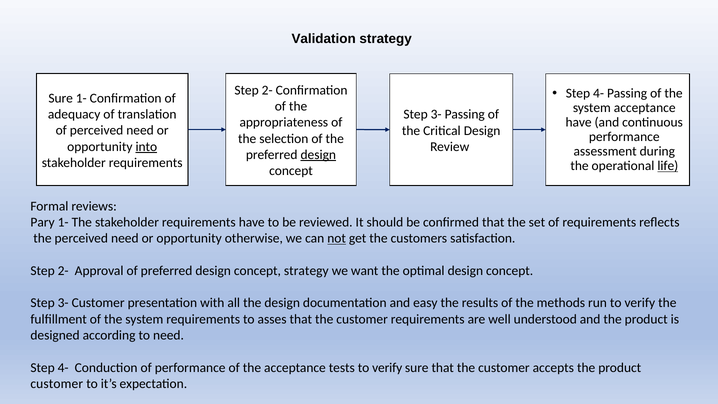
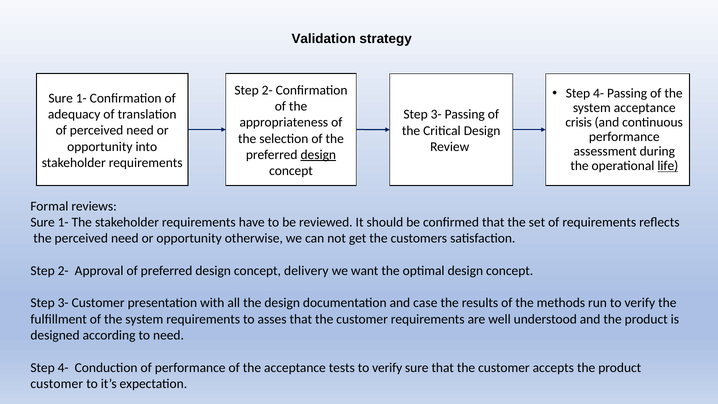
have: have -> crisis (579, 122)
into underline: present -> none (146, 147)
Pary: Pary -> Sure (43, 222)
not underline: present -> none (337, 238)
concept strategy: strategy -> delivery (306, 271)
easy: easy -> case (425, 303)
